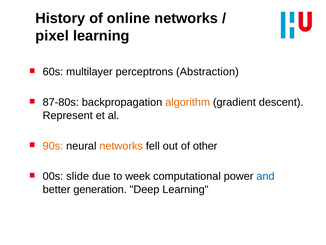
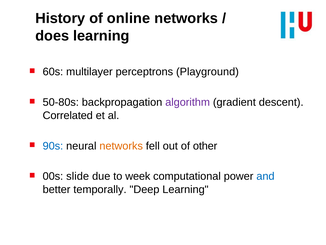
pixel: pixel -> does (52, 36)
Abstraction: Abstraction -> Playground (207, 72)
87-80s: 87-80s -> 50-80s (61, 102)
algorithm colour: orange -> purple (188, 102)
Represent: Represent -> Correlated (68, 115)
90s colour: orange -> blue (53, 146)
generation: generation -> temporally (100, 189)
